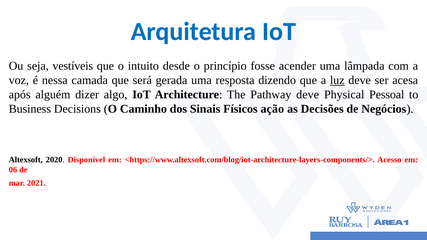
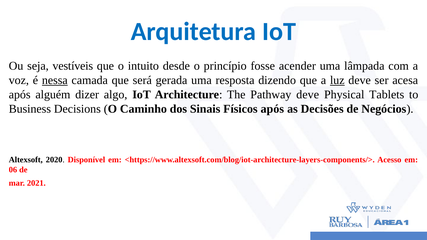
nessa underline: none -> present (55, 80)
Pessoal: Pessoal -> Tablets (387, 95)
Físicos ação: ação -> após (272, 109)
